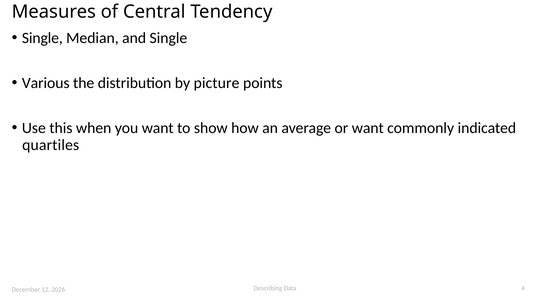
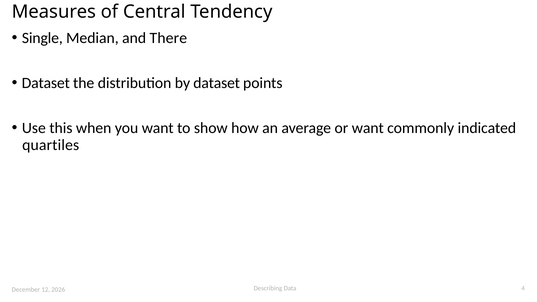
and Single: Single -> There (168, 38)
Various: Various -> Dataset (46, 83)
by picture: picture -> dataset (217, 83)
